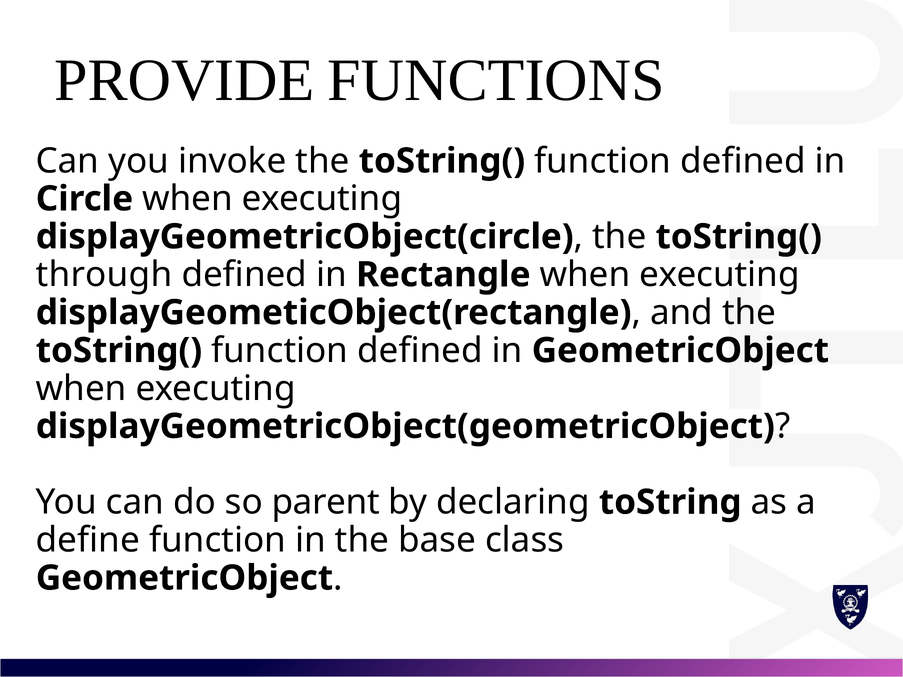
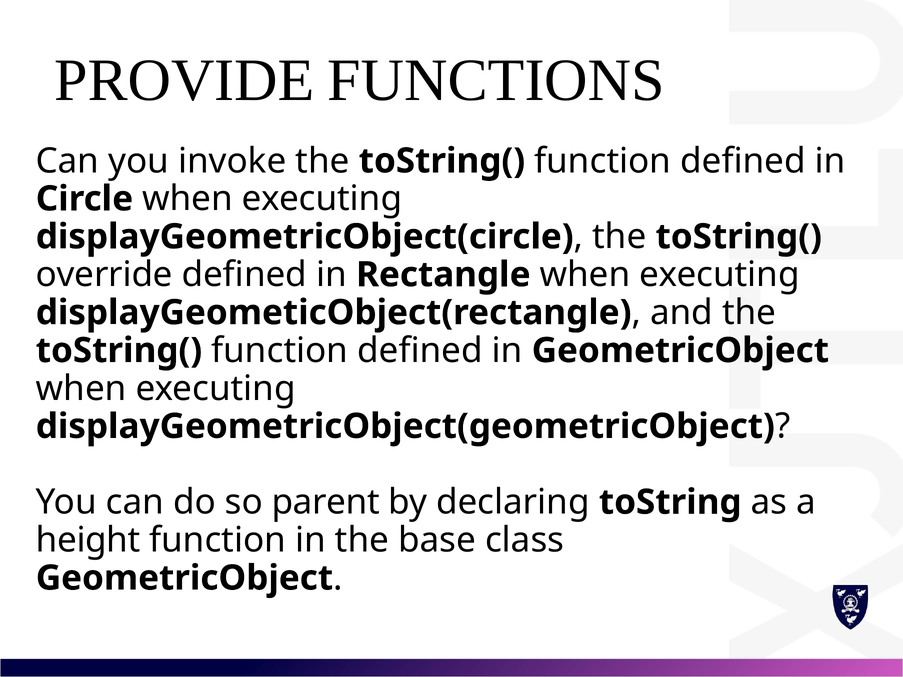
through: through -> override (104, 275)
define: define -> height (88, 540)
